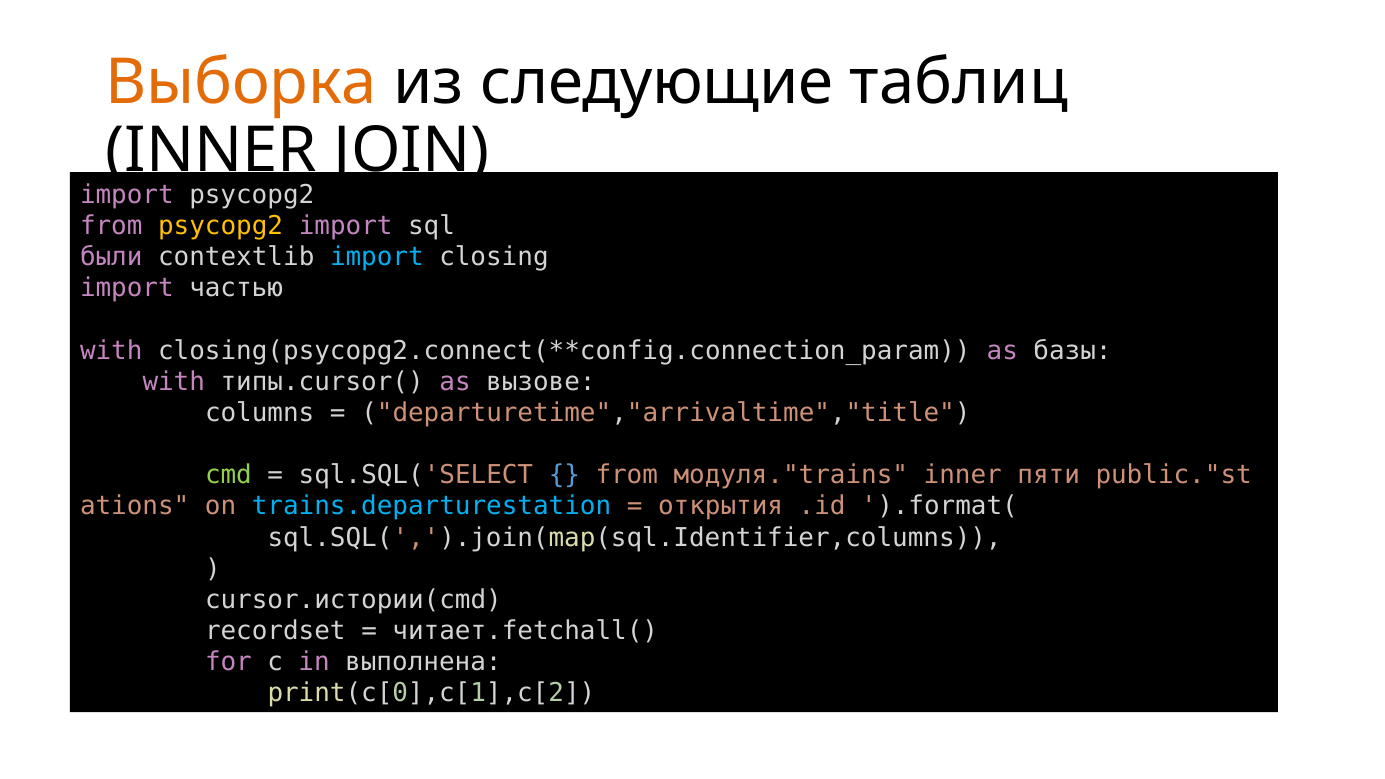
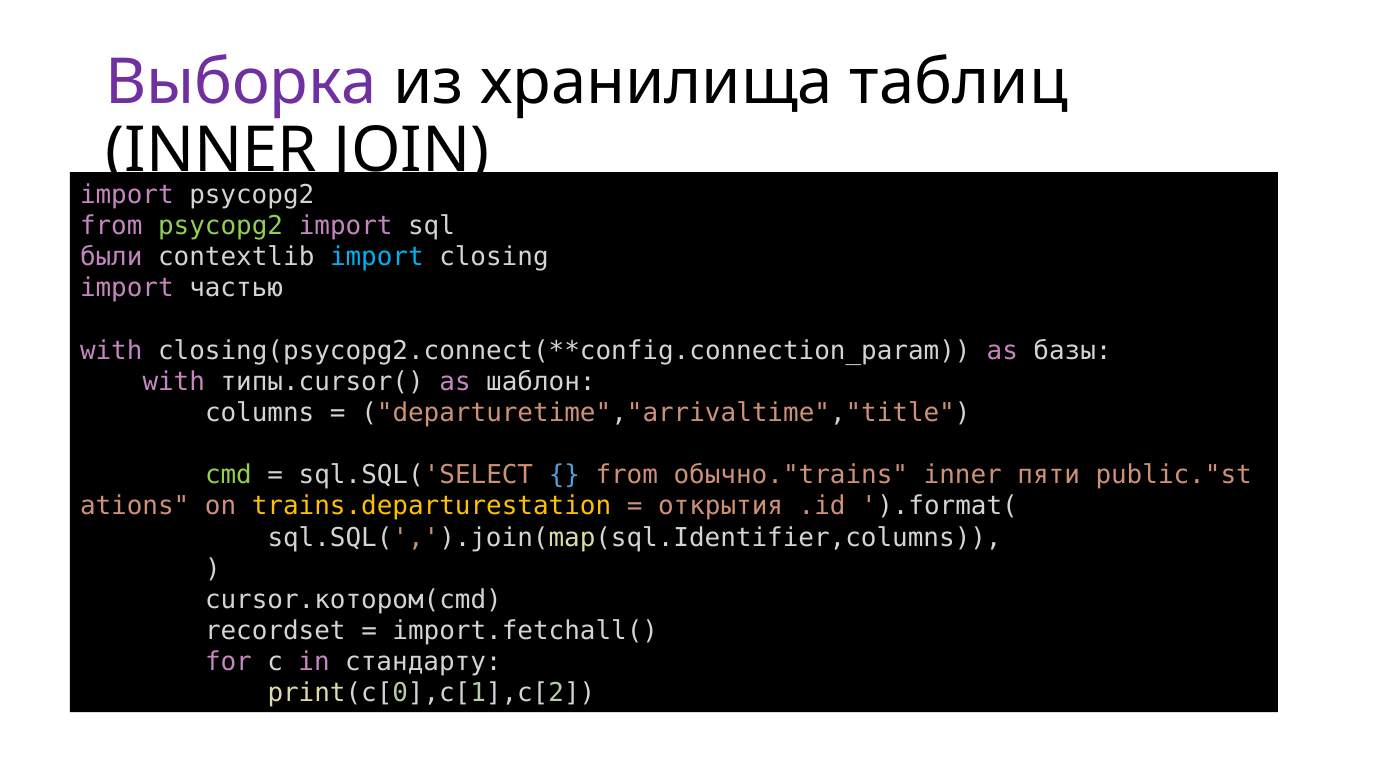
Выборка colour: orange -> purple (241, 82)
следующие: следующие -> хранилища (657, 82)
psycopg2 colour: yellow -> light green (221, 226)
вызове: вызове -> шаблон (541, 382)
модуля."trains: модуля."trains -> обычно."trains (791, 475)
trains.departurestation colour: light blue -> yellow (432, 506)
cursor.истории(cmd: cursor.истории(cmd -> cursor.котором(cmd (353, 600)
читает.fetchall(: читает.fetchall( -> import.fetchall( (525, 631)
выполнена: выполнена -> стандарту (423, 662)
